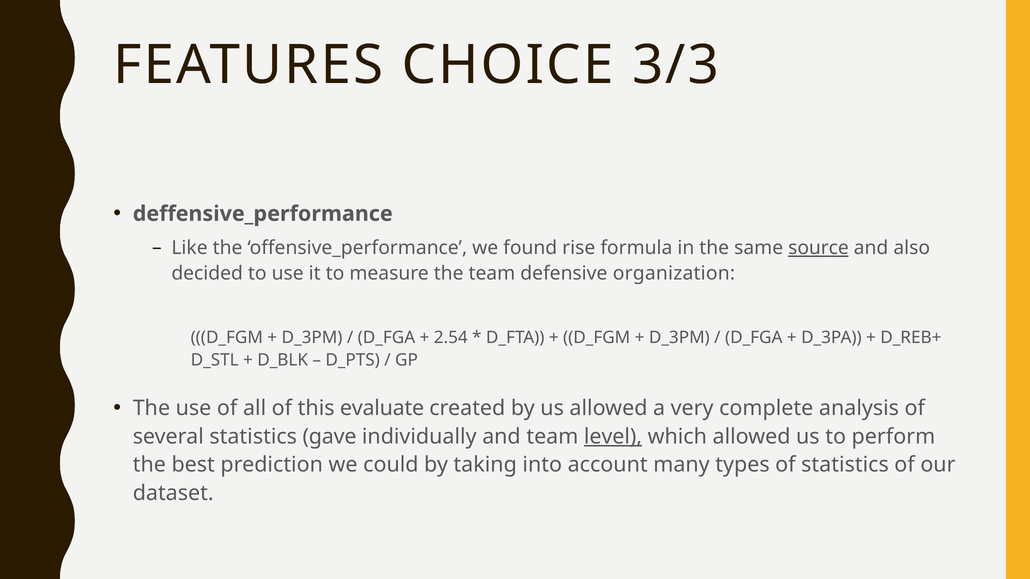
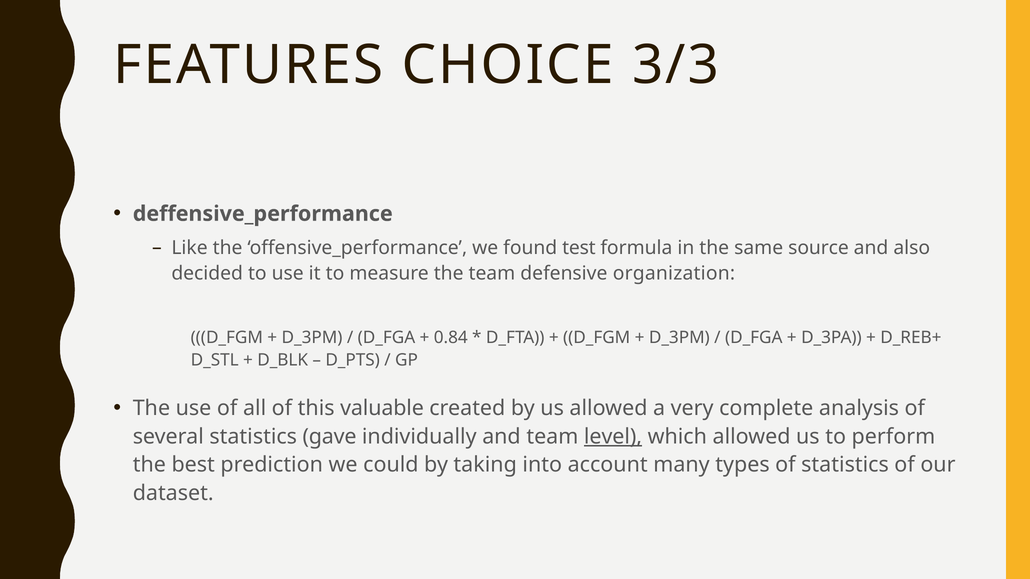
rise: rise -> test (579, 248)
source underline: present -> none (819, 248)
2.54: 2.54 -> 0.84 (451, 338)
evaluate: evaluate -> valuable (382, 408)
